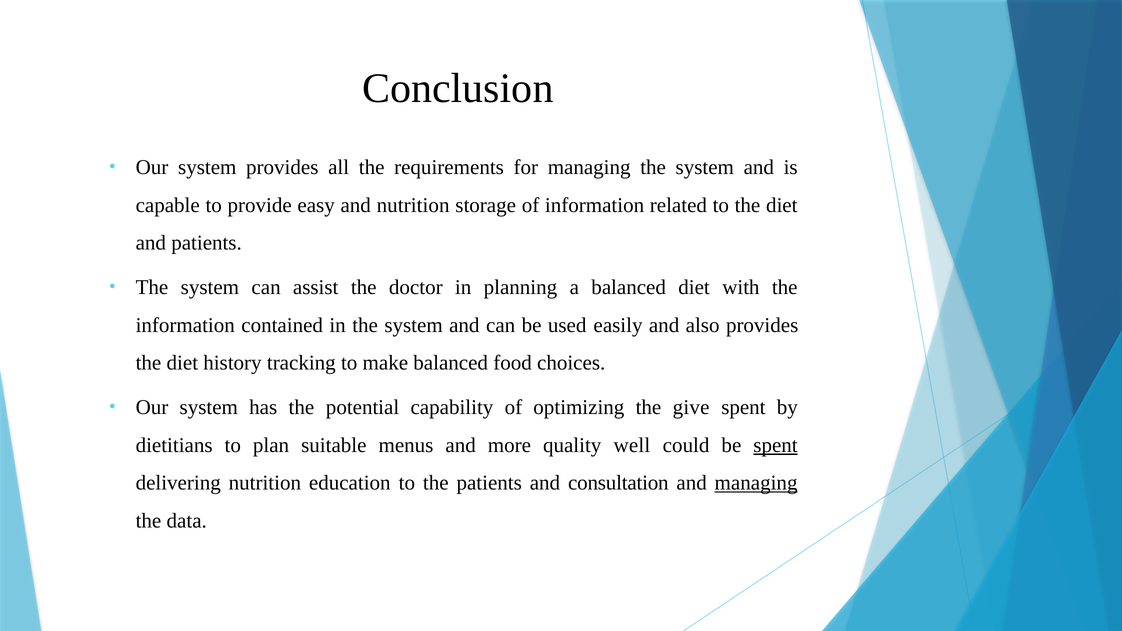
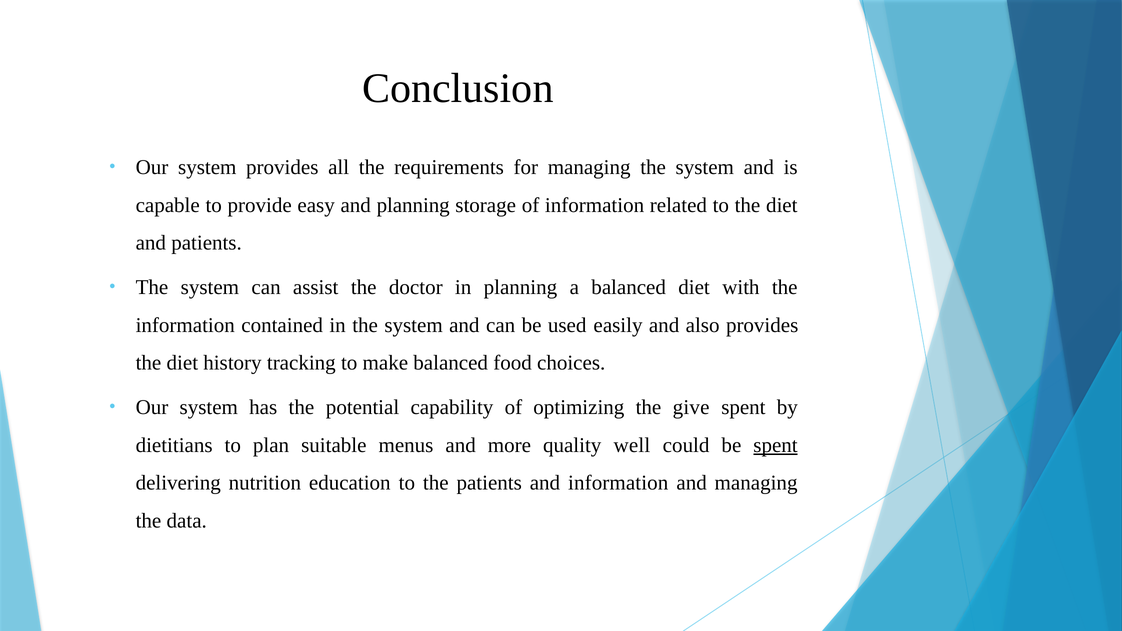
and nutrition: nutrition -> planning (413, 205)
and consultation: consultation -> information (618, 483)
managing underline: present -> none (756, 483)
